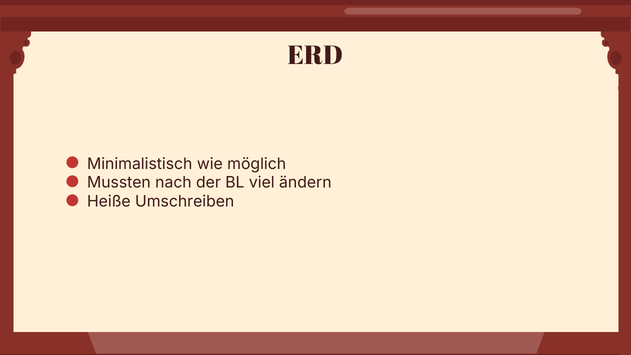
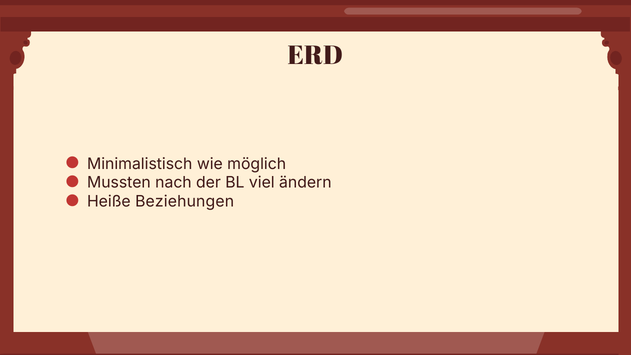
Umschreiben: Umschreiben -> Beziehungen (185, 202)
